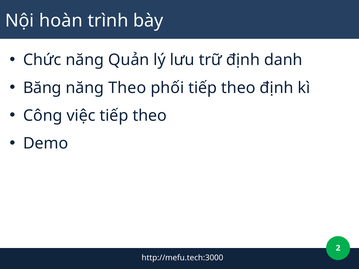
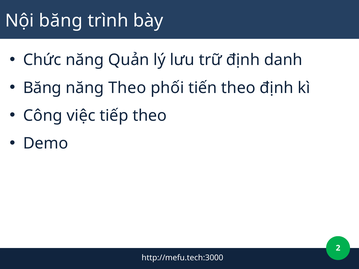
Nội hoàn: hoàn -> băng (61, 21)
phối tiếp: tiếp -> tiến (203, 88)
